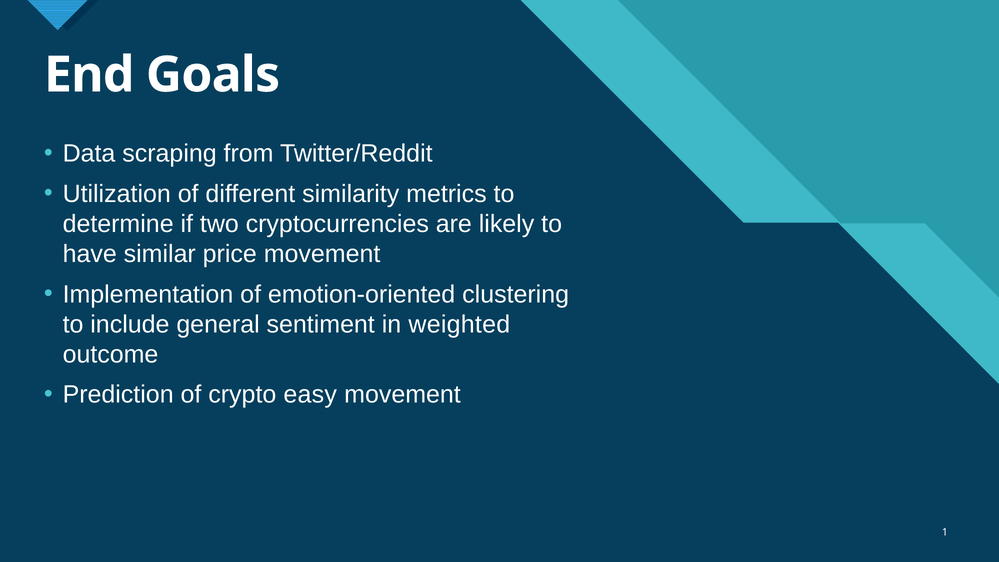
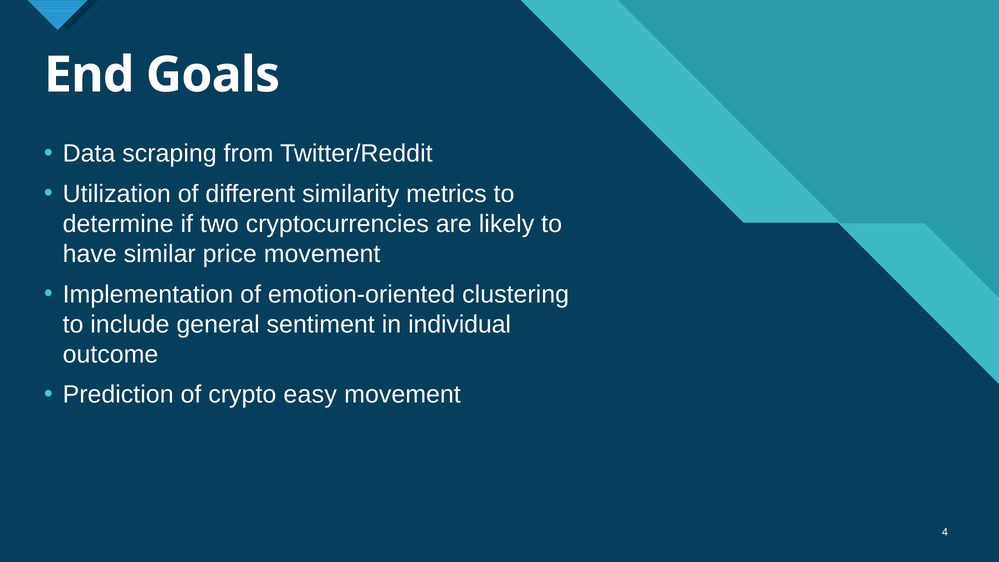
weighted: weighted -> individual (460, 324)
1: 1 -> 4 (945, 532)
